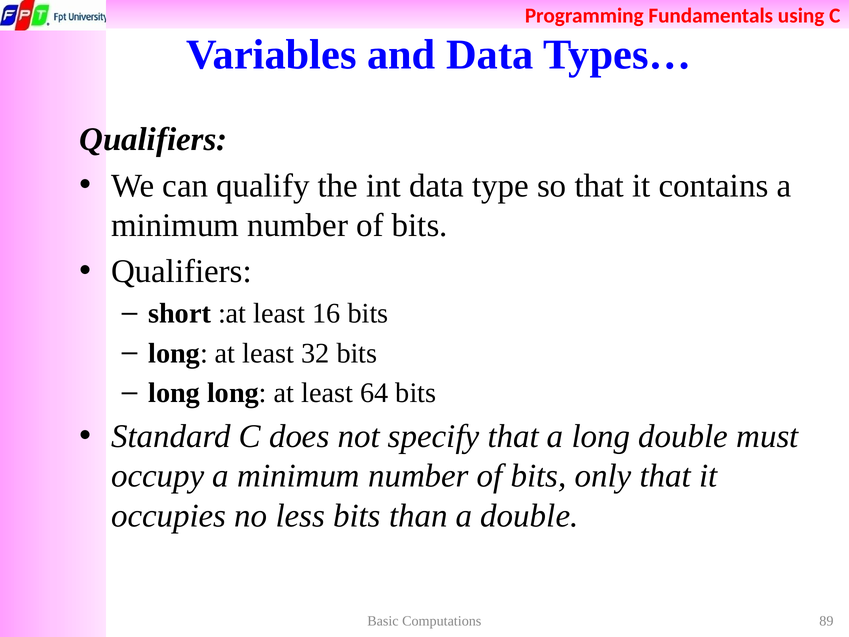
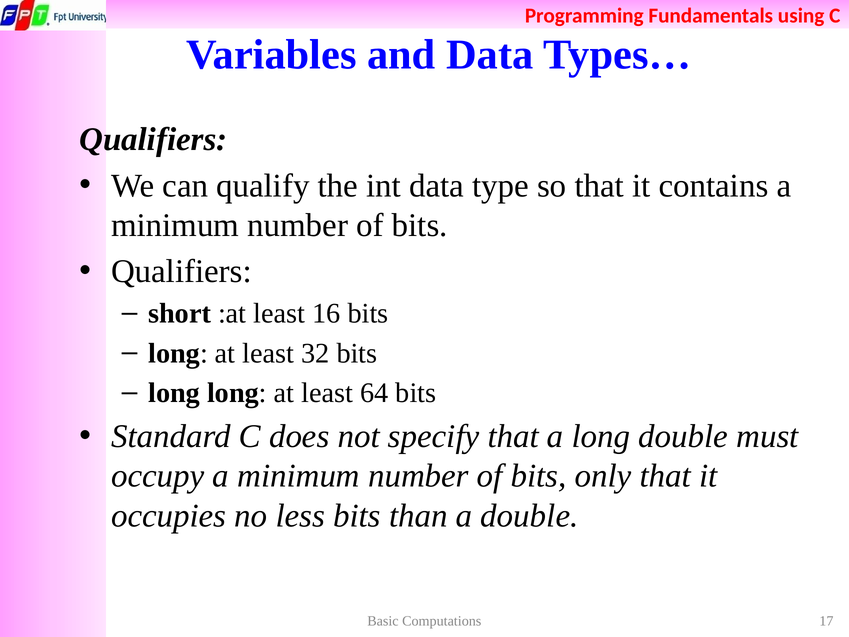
89: 89 -> 17 (826, 621)
